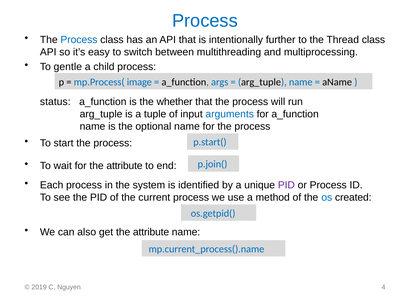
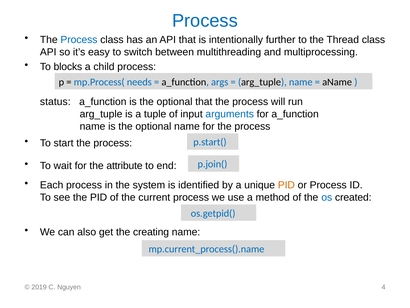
gentle: gentle -> blocks (68, 67)
image: image -> needs (139, 82)
a_function is the whether: whether -> optional (175, 102)
PID colour: purple -> orange (286, 185)
get the attribute: attribute -> creating (151, 232)
